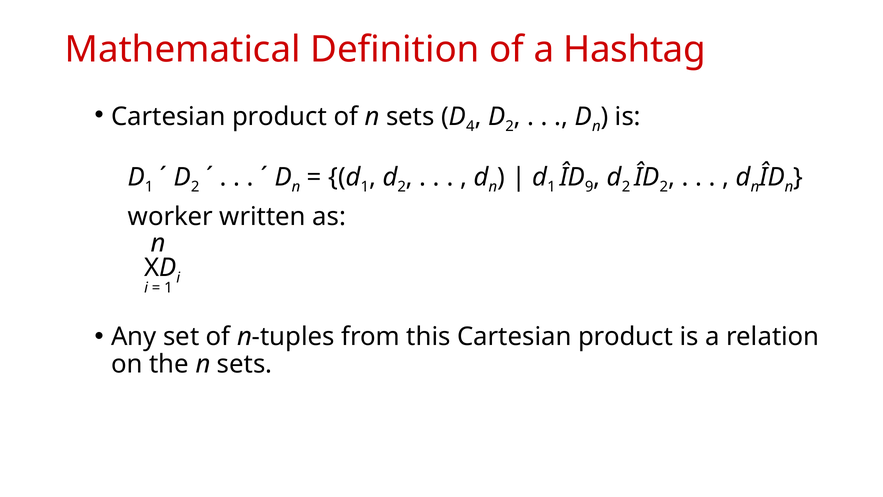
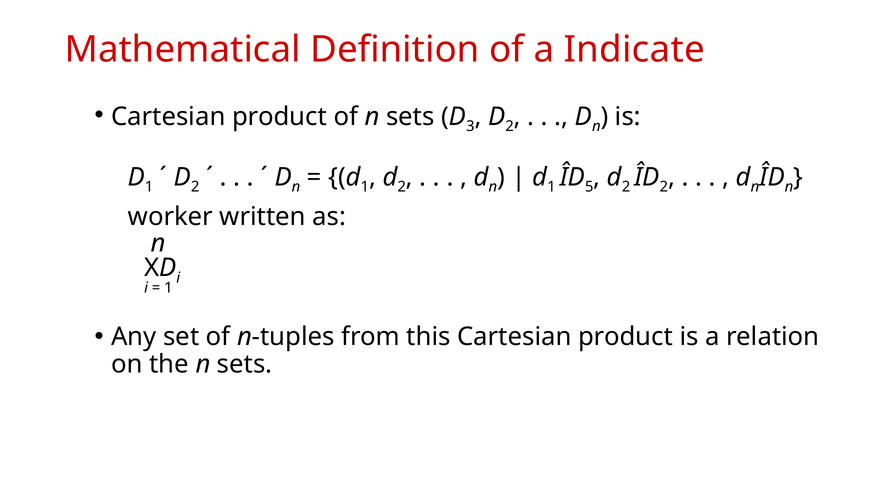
Hashtag: Hashtag -> Indicate (634, 49)
4: 4 -> 3 (470, 126)
9: 9 -> 5 (589, 187)
